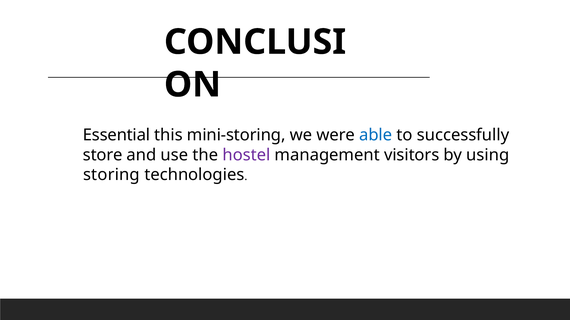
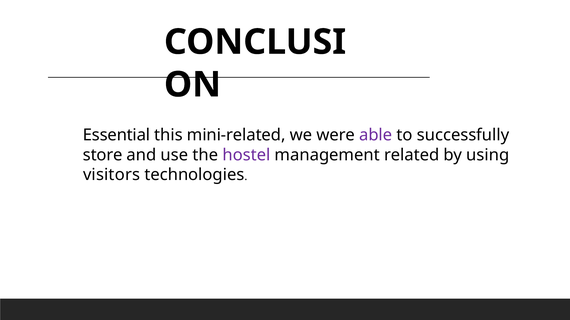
mini-storing: mini-storing -> mini-related (236, 135)
able colour: blue -> purple (376, 135)
visitors: visitors -> related (412, 155)
storing: storing -> visitors (112, 175)
